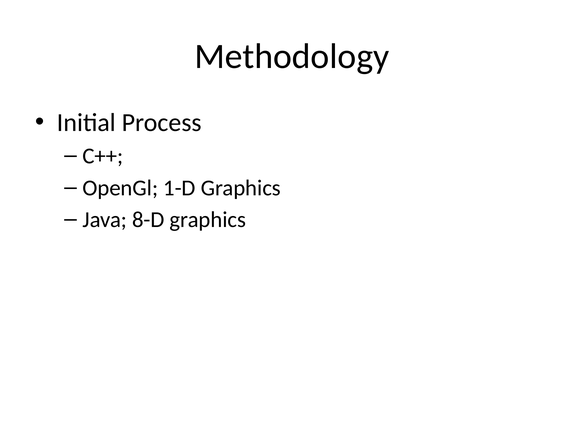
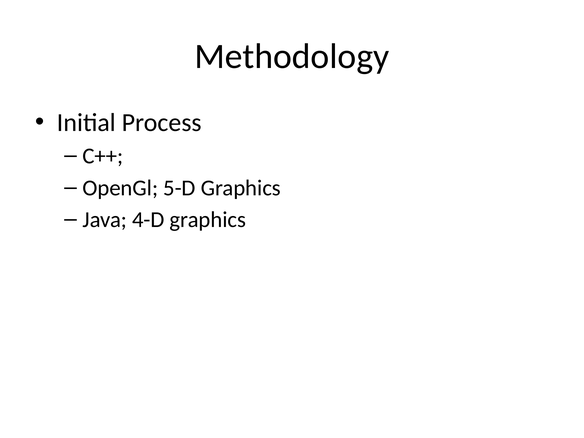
1-D: 1-D -> 5-D (179, 188)
8-D: 8-D -> 4-D (148, 220)
